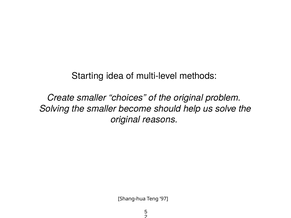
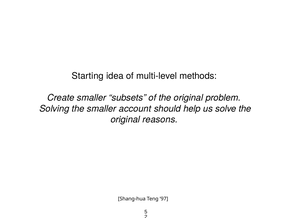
choices: choices -> subsets (127, 98)
become: become -> account (135, 109)
